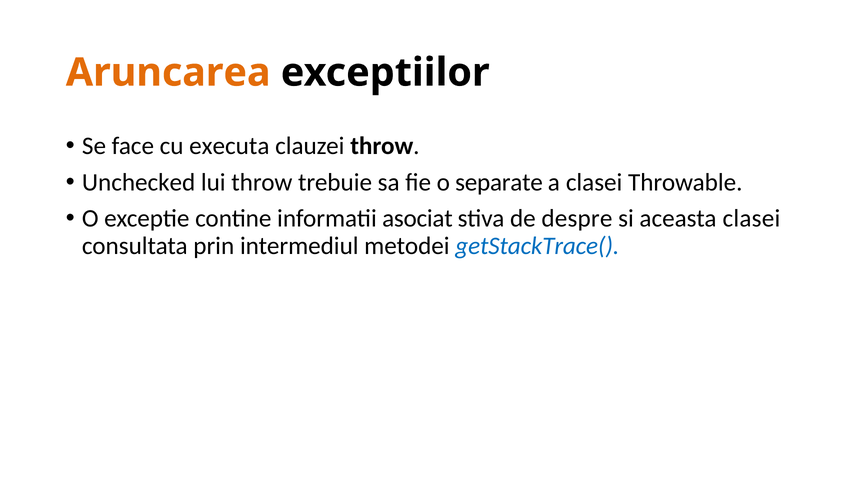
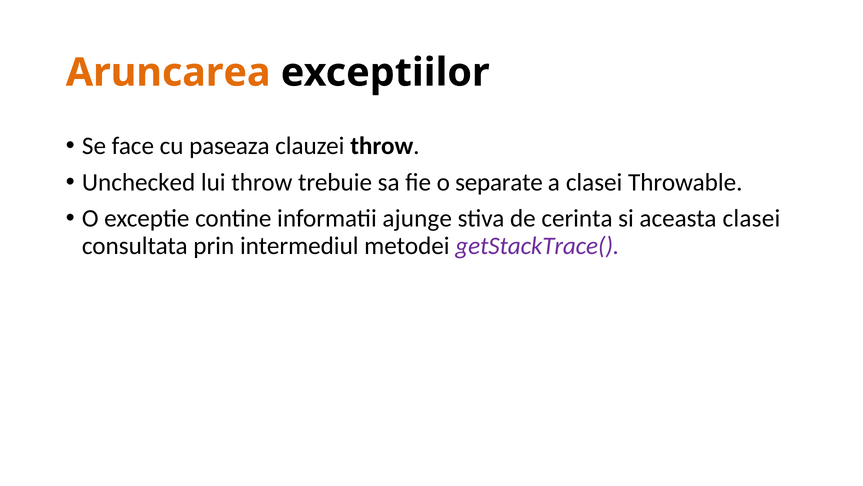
executa: executa -> paseaza (229, 146)
asociat: asociat -> ajunge (417, 218)
despre: despre -> cerinta (577, 218)
getStackTrace( colour: blue -> purple (537, 245)
